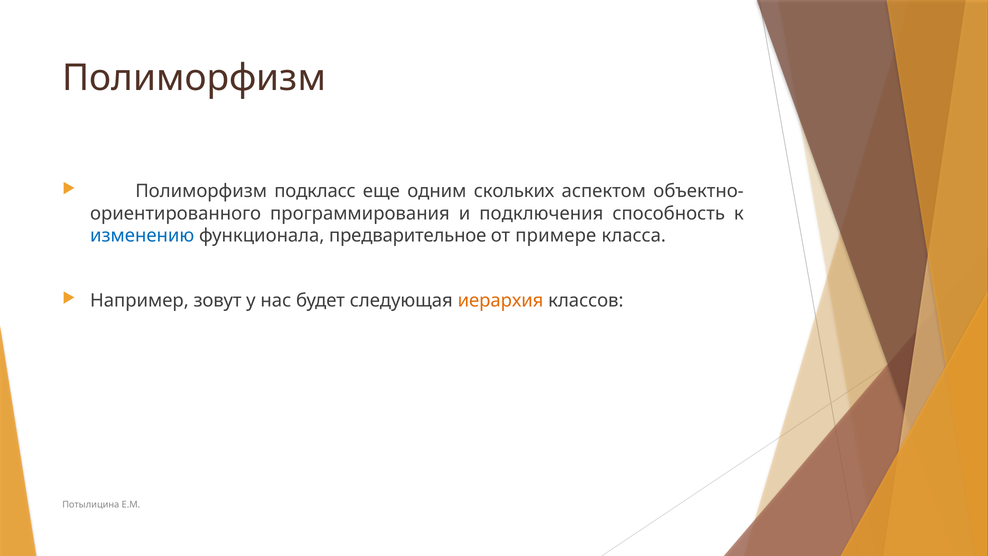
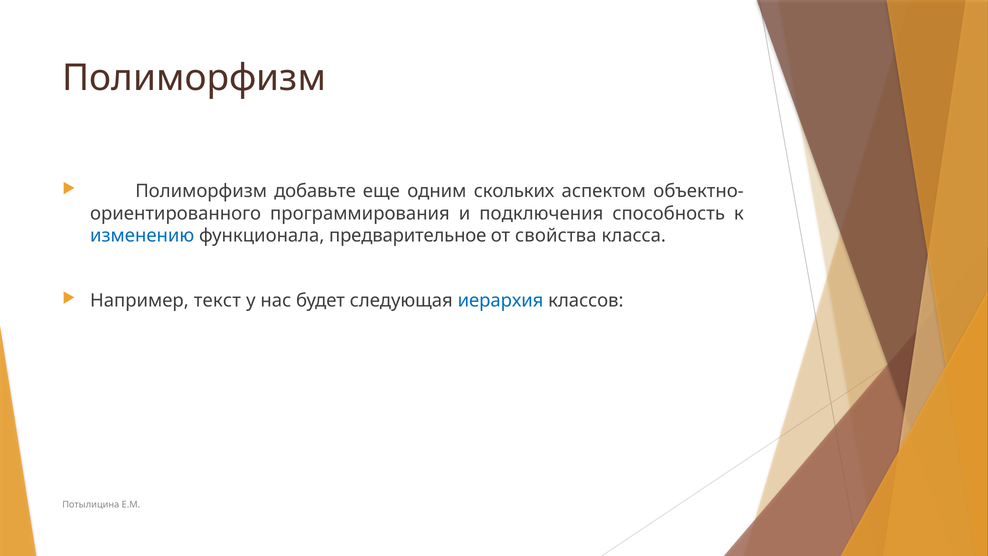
подкласс: подкласс -> добавьте (315, 191)
примере: примере -> свойства (556, 236)
зовут: зовут -> текст (217, 301)
иерархия colour: orange -> blue (501, 301)
